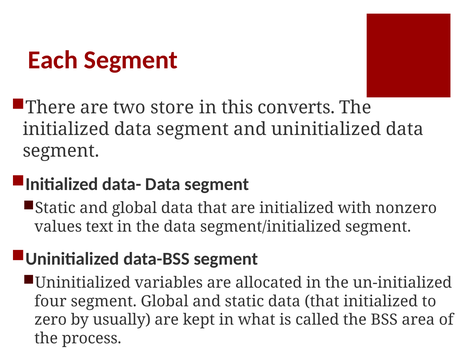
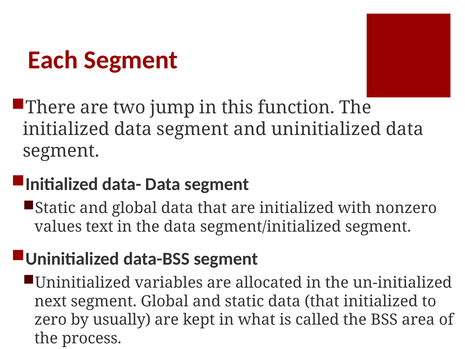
store: store -> jump (173, 107)
converts: converts -> function (296, 107)
four: four -> next (51, 301)
